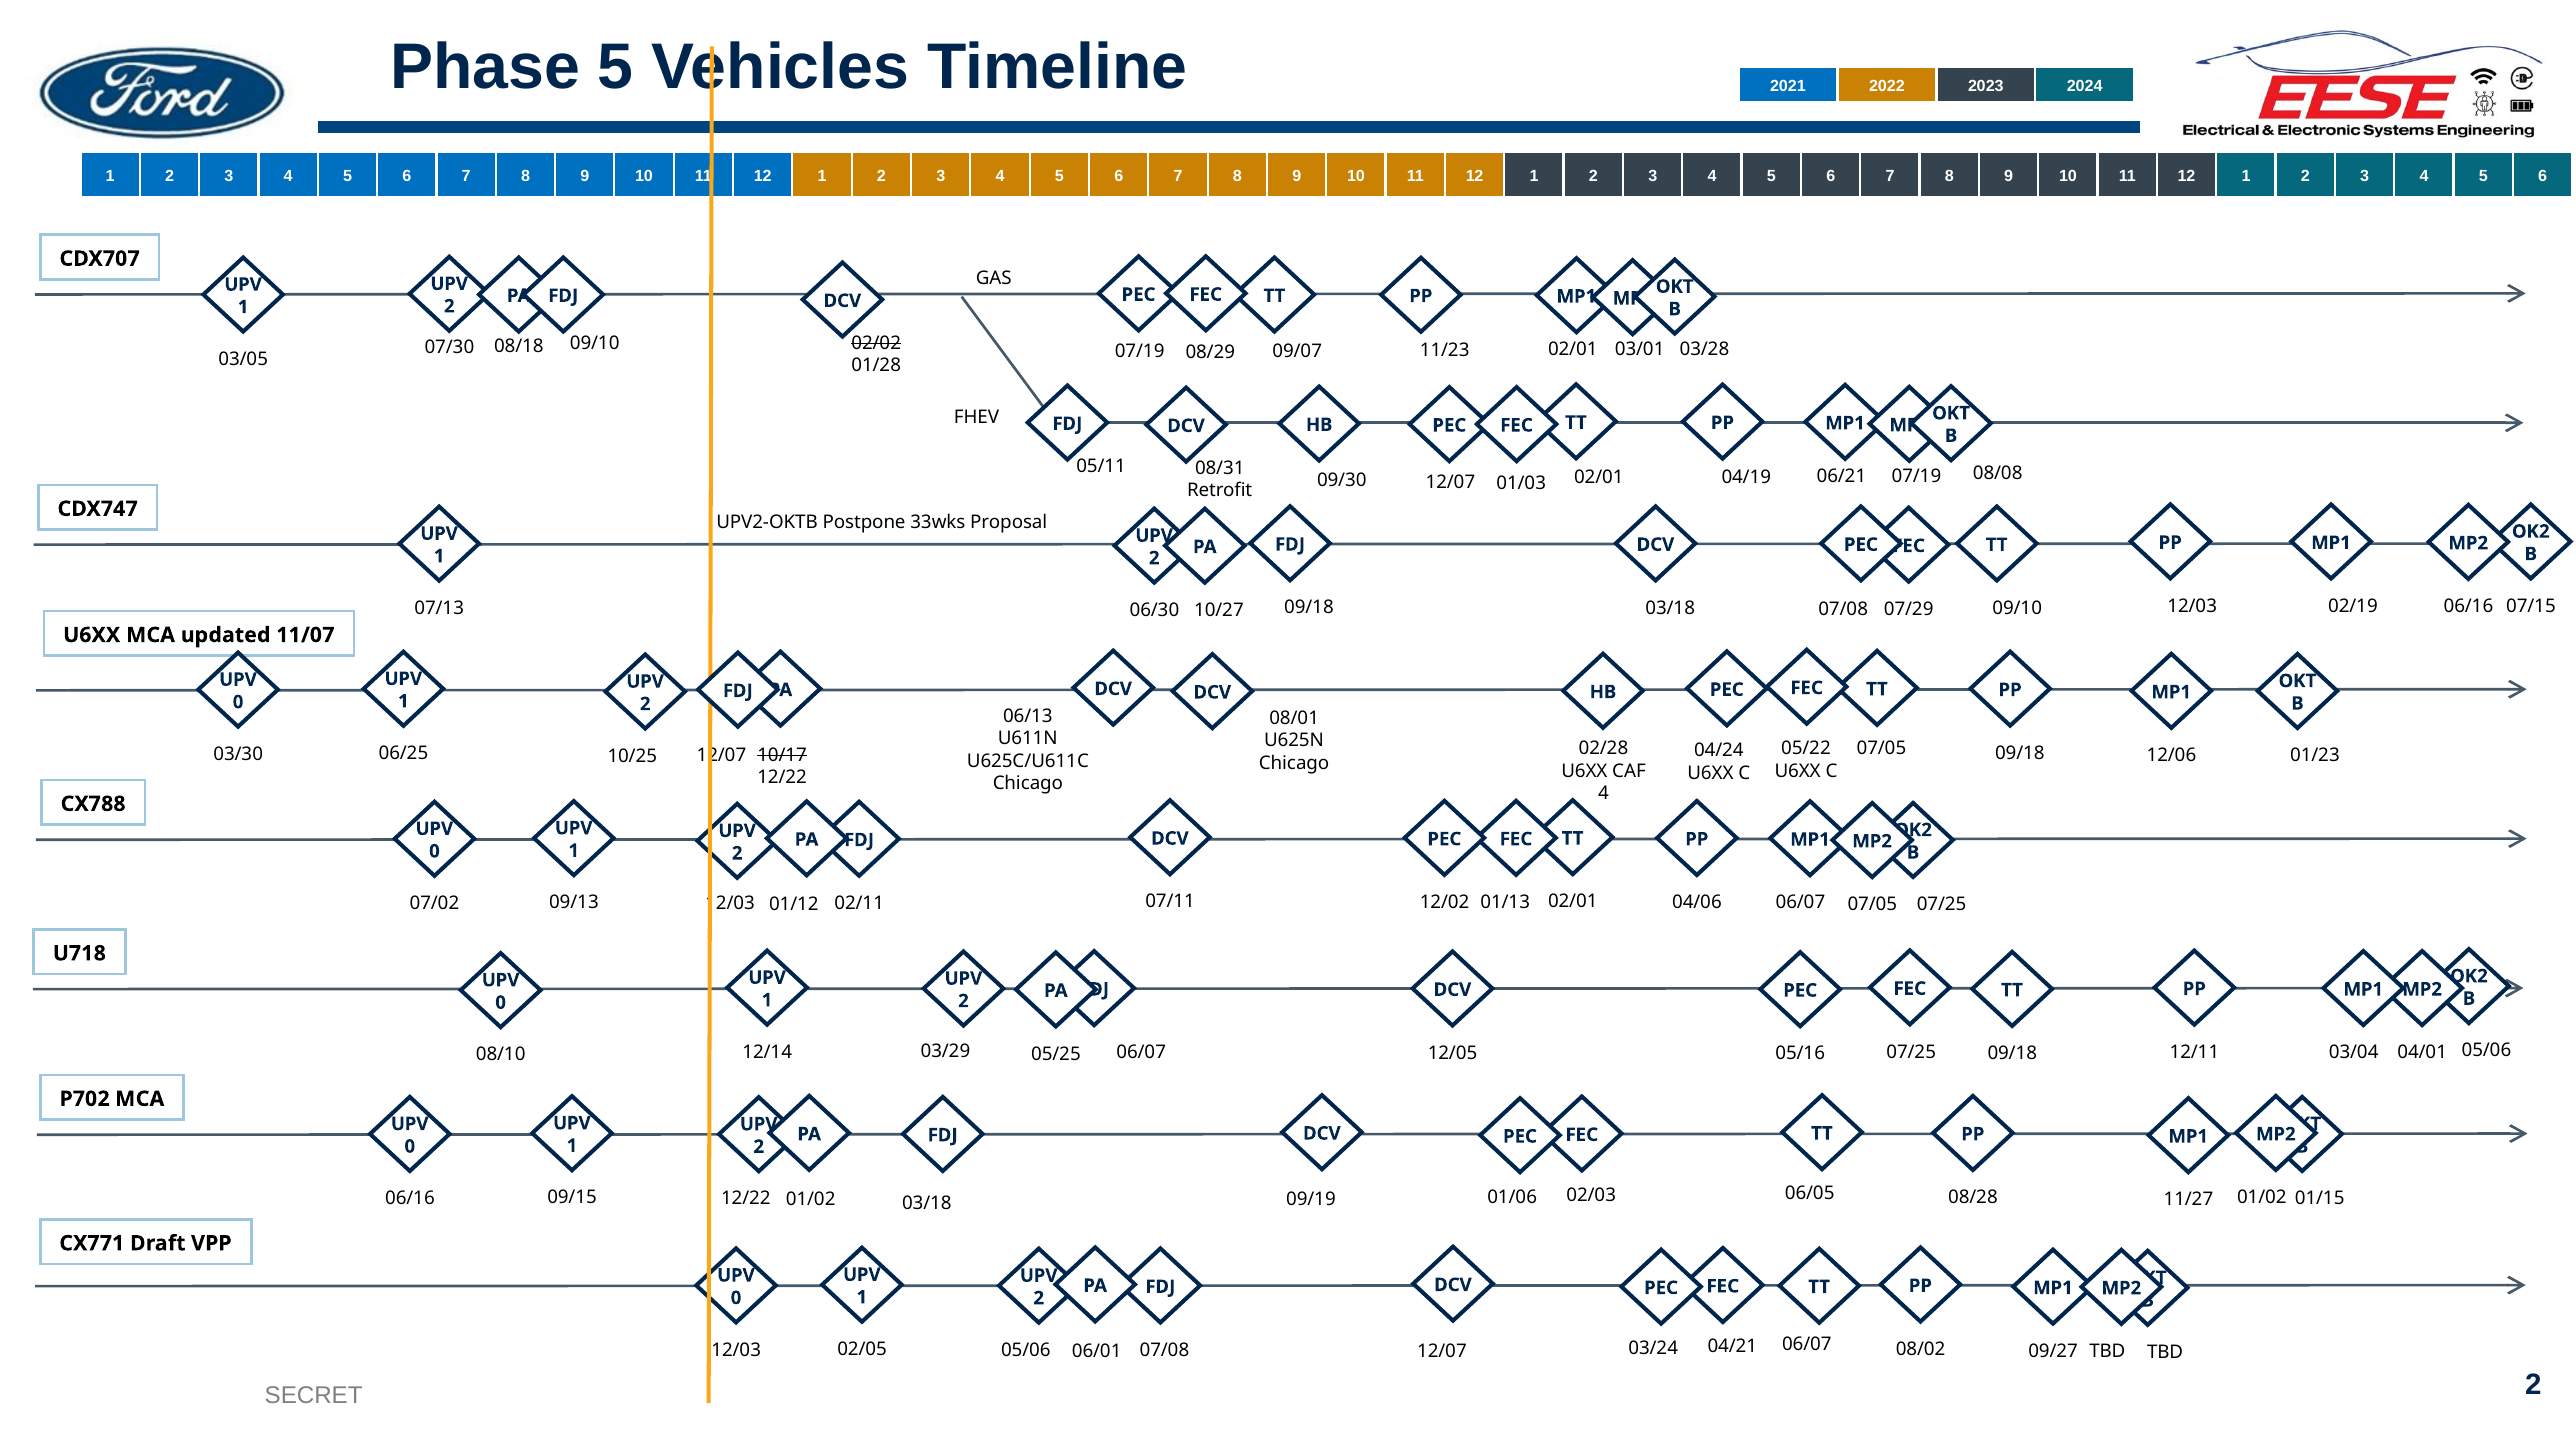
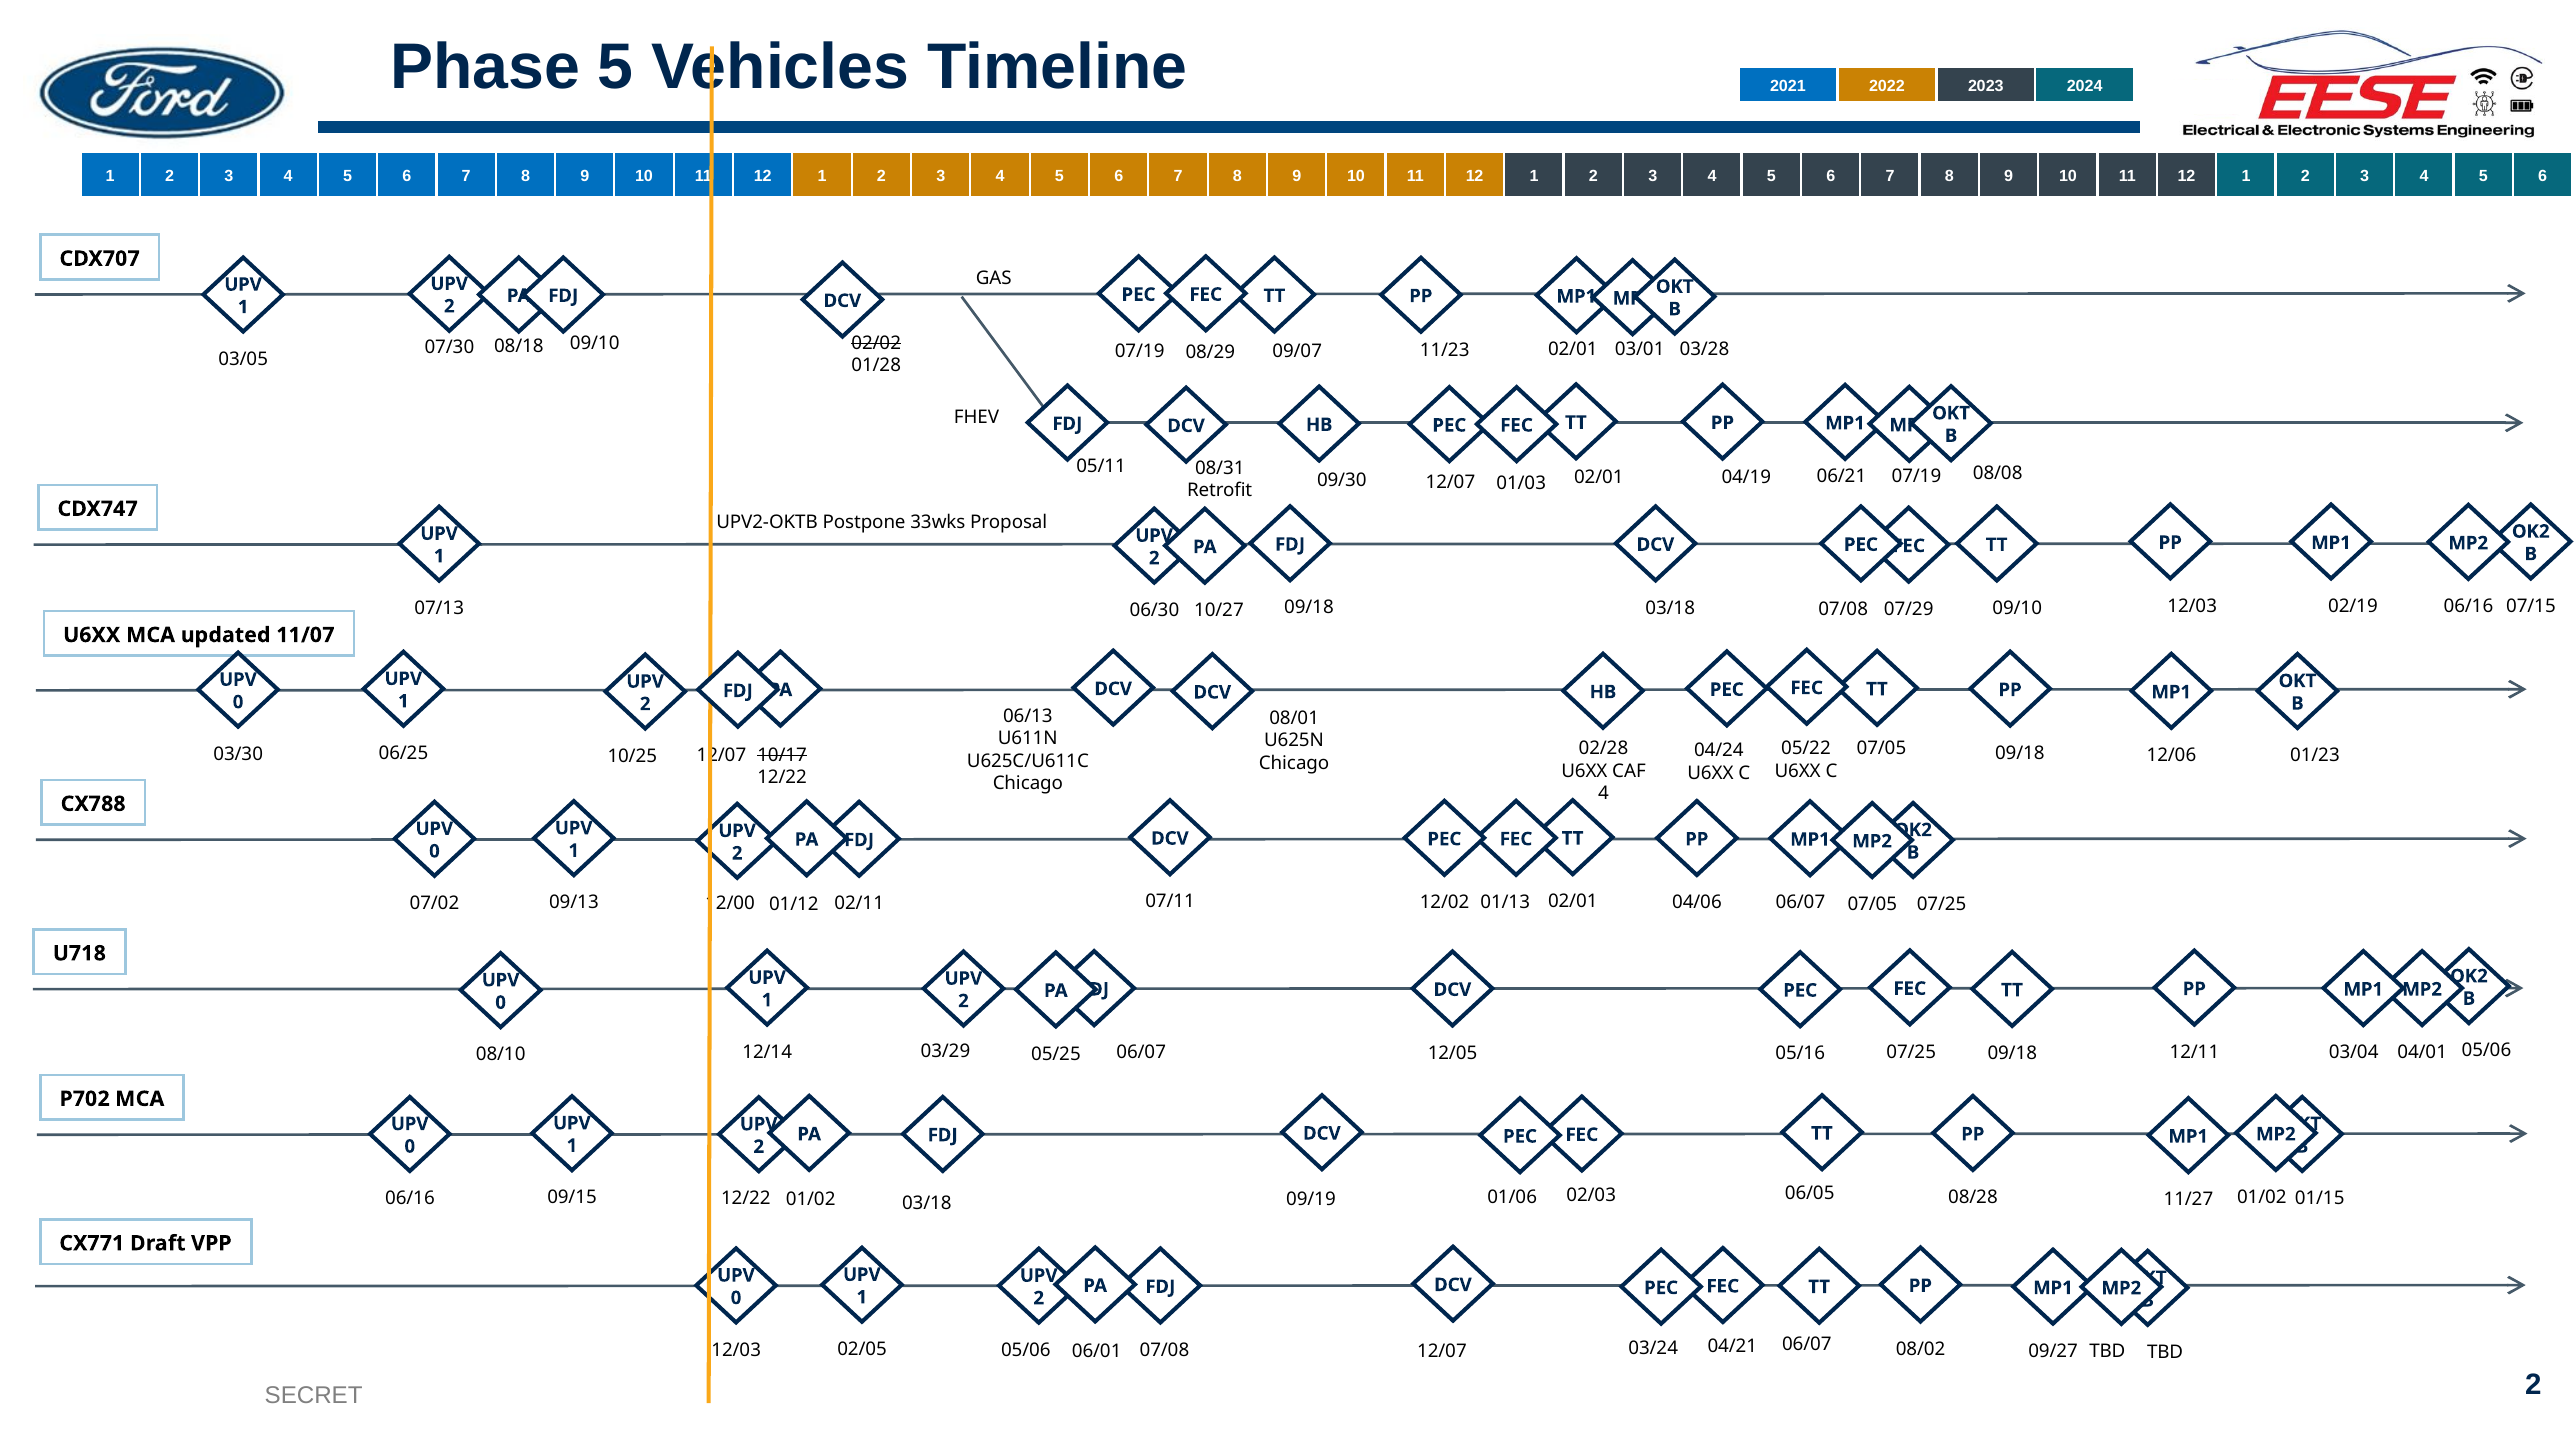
12/03: 12/03 -> 12/00 (730, 903)
